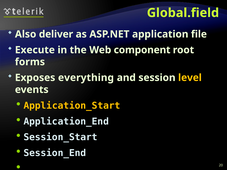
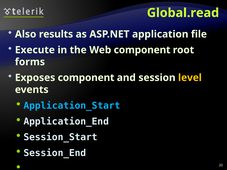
Global.field: Global.field -> Global.read (183, 13)
deliver: deliver -> results (56, 34)
Exposes everything: everything -> component (86, 78)
Application_Start colour: yellow -> light blue (72, 106)
